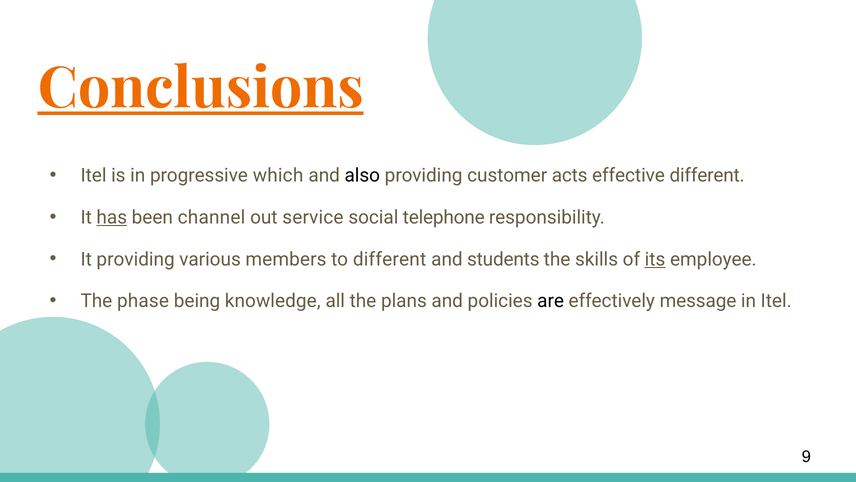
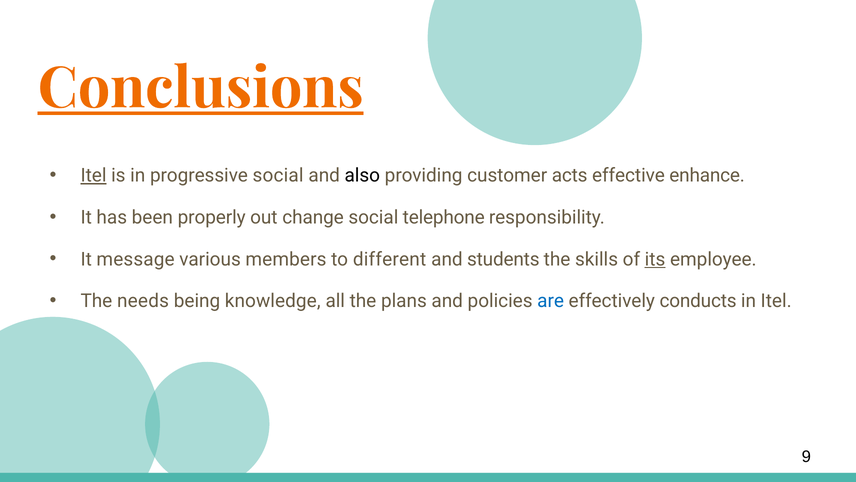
Itel underline: none -> present (94, 175)
progressive which: which -> social (278, 175)
effective different: different -> enhance (707, 175)
has underline: present -> none (112, 217)
channel: channel -> properly (212, 217)
service: service -> change (313, 217)
It providing: providing -> message (136, 259)
phase: phase -> needs (143, 301)
are colour: black -> blue (551, 301)
message: message -> conducts (698, 301)
